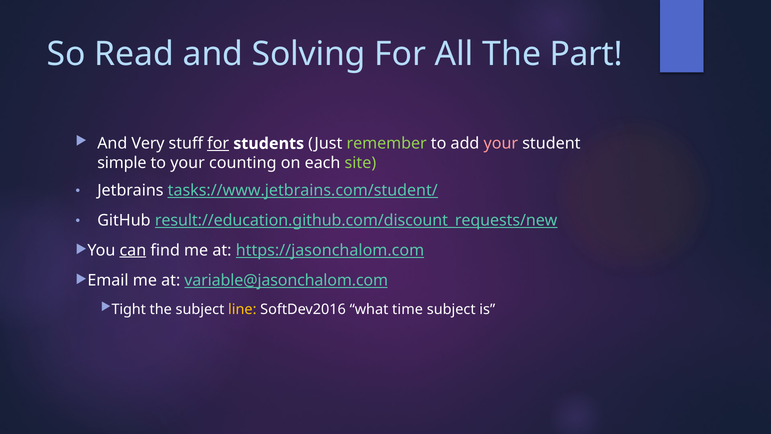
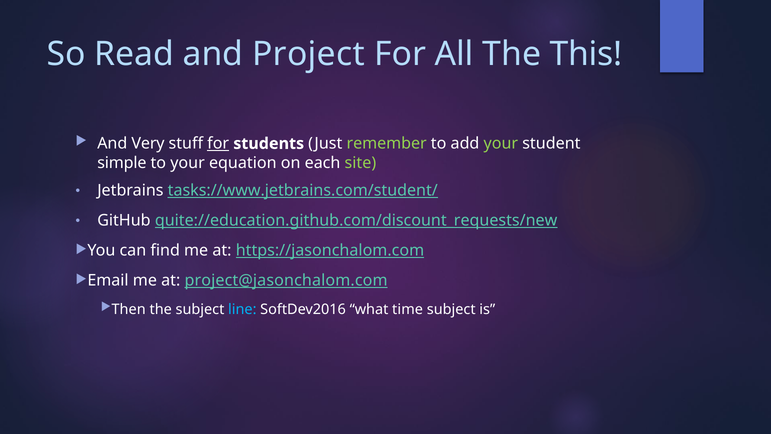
Solving: Solving -> Project (309, 54)
Part: Part -> This (586, 54)
your colour: pink -> light green (501, 143)
counting: counting -> equation (243, 163)
result://education.github.com/discount_requests/new: result://education.github.com/discount_requests/new -> quite://education.github.com/discount_requests/new (356, 220)
can underline: present -> none (133, 250)
variable@jasonchalom.com: variable@jasonchalom.com -> project@jasonchalom.com (286, 280)
Tight: Tight -> Then (129, 309)
line colour: yellow -> light blue (242, 309)
